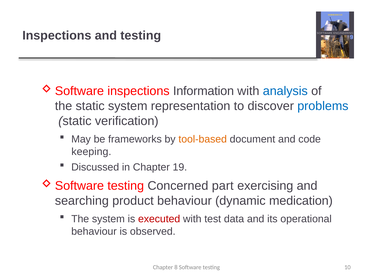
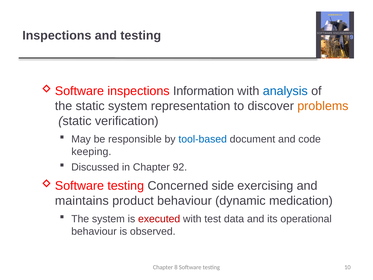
problems colour: blue -> orange (323, 106)
frameworks: frameworks -> responsible (135, 139)
tool-based colour: orange -> blue (203, 139)
19: 19 -> 92 (180, 167)
part: part -> side (223, 186)
searching: searching -> maintains (82, 200)
